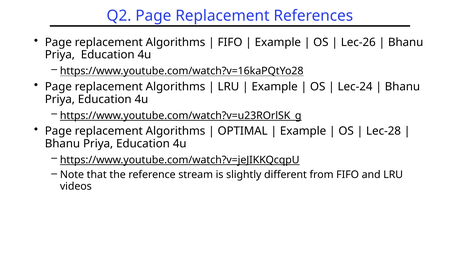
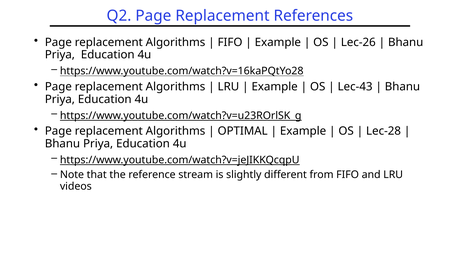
Lec-24: Lec-24 -> Lec-43 (355, 87)
